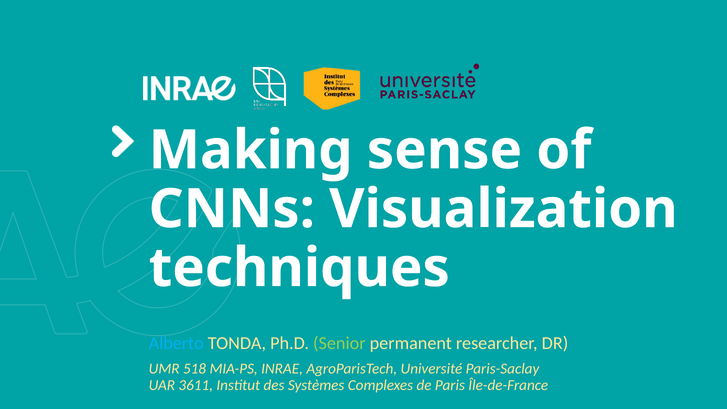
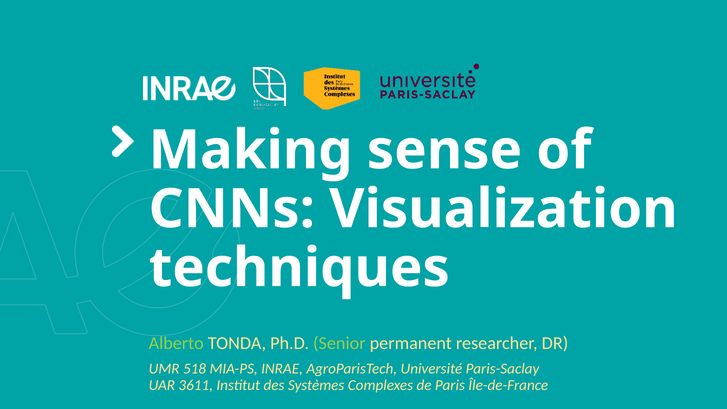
Alberto colour: light blue -> light green (176, 343)
